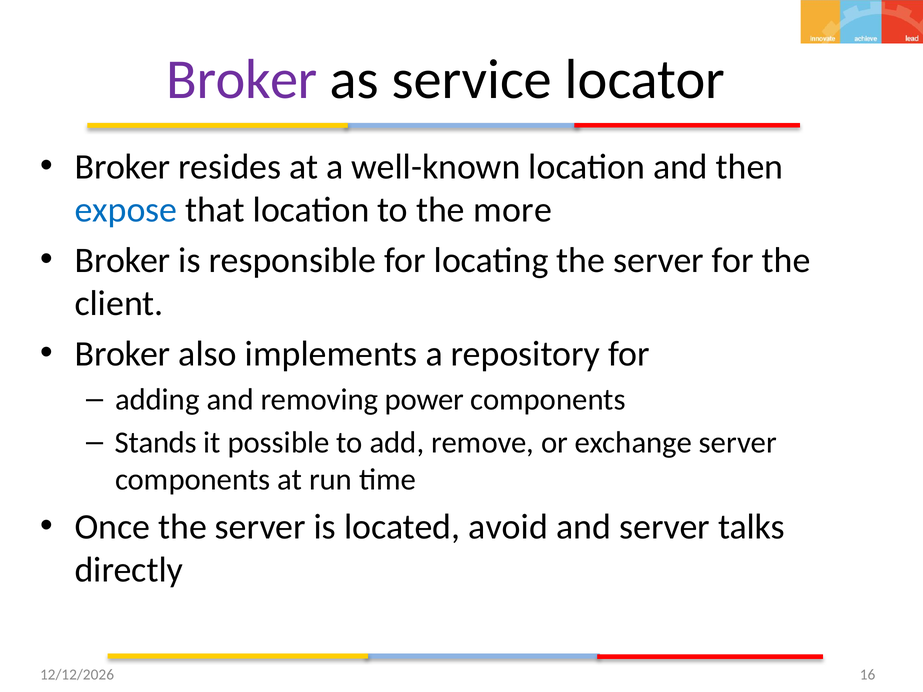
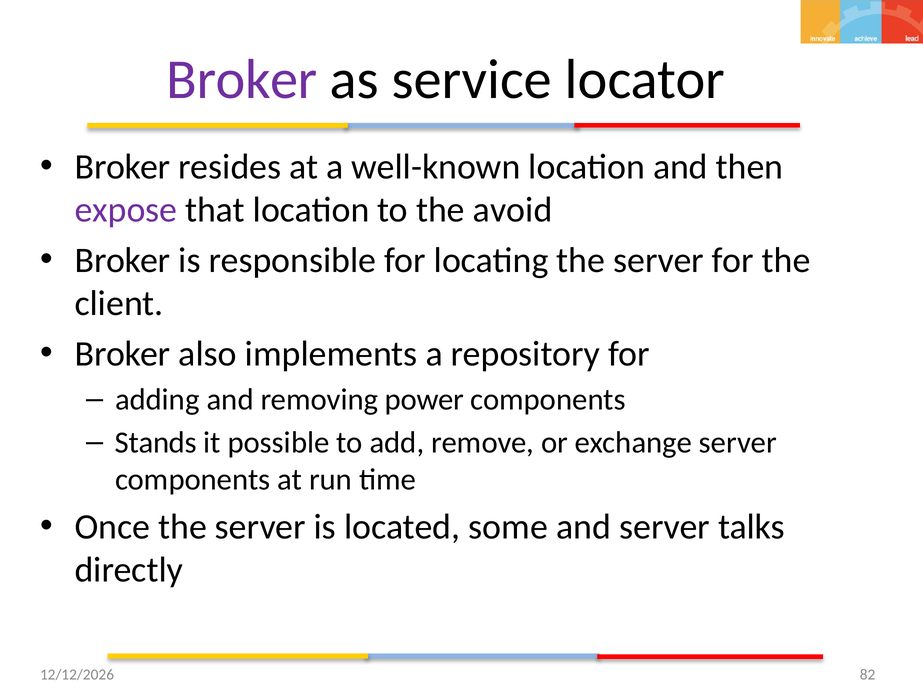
expose colour: blue -> purple (126, 210)
more: more -> avoid (513, 210)
avoid: avoid -> some (508, 527)
16: 16 -> 82 (868, 675)
